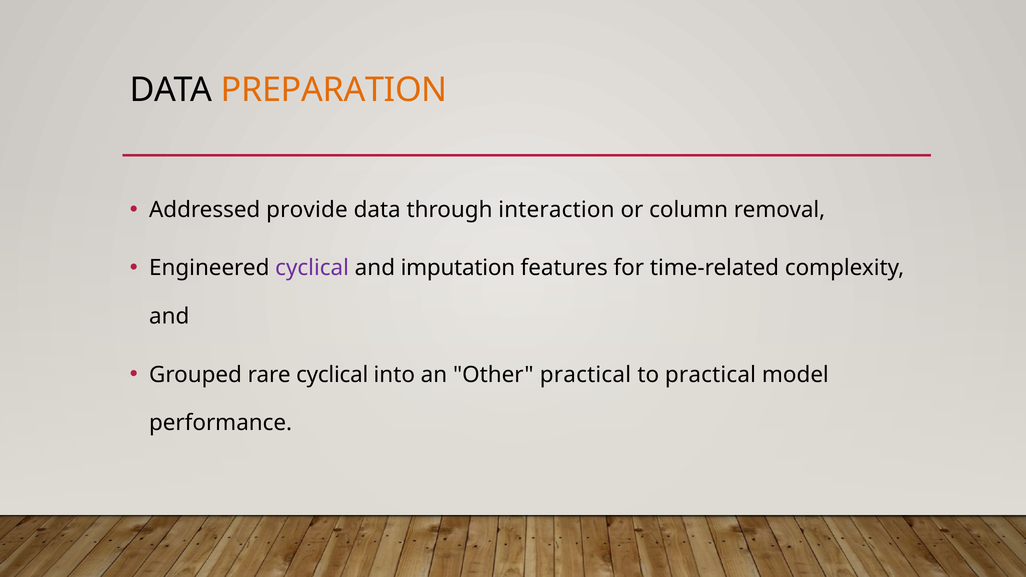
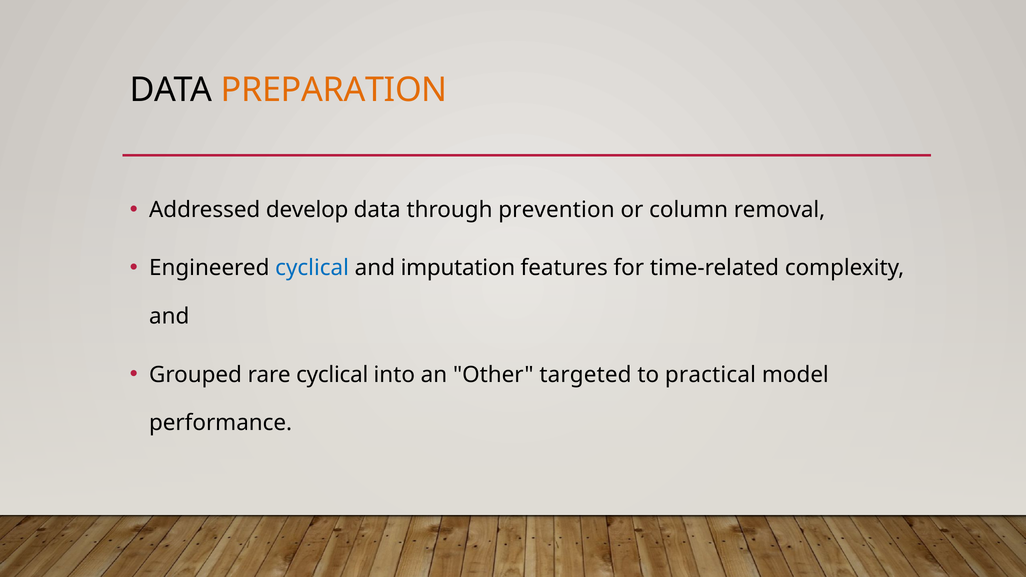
provide: provide -> develop (307, 210)
interaction: interaction -> prevention (556, 210)
cyclical colour: purple -> blue (312, 268)
Other practical: practical -> targeted (585, 375)
